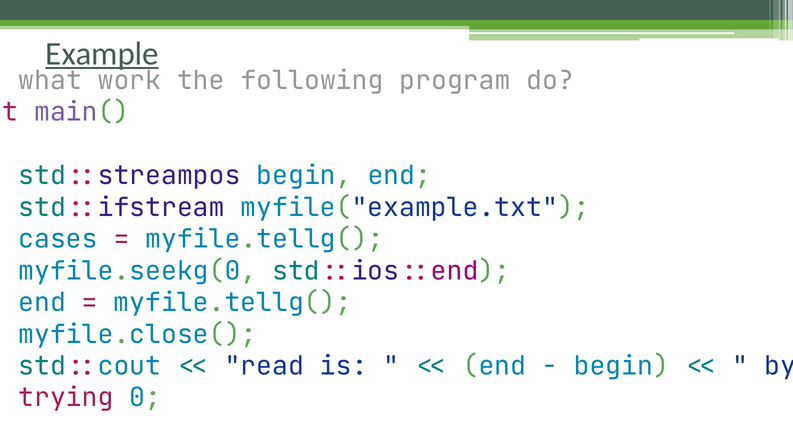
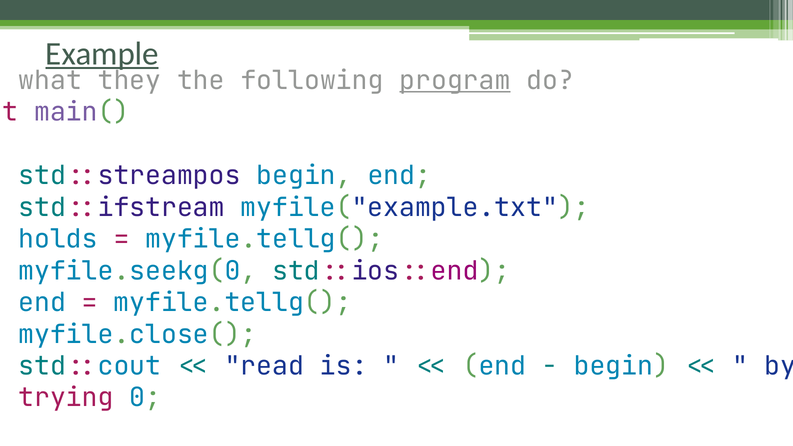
work: work -> they (129, 81)
program underline: none -> present (455, 81)
cases: cases -> holds (58, 239)
